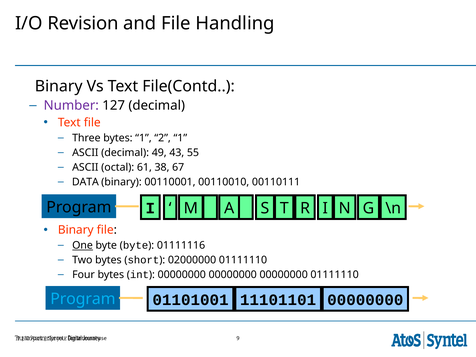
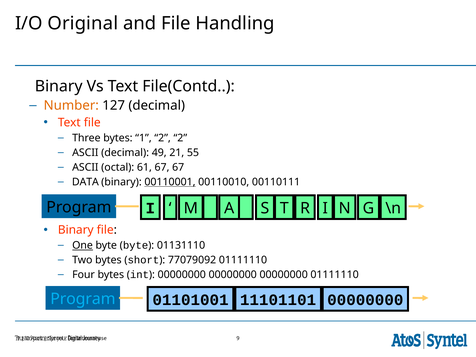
Revision: Revision -> Original (83, 23)
Number colour: purple -> orange (71, 106)
2 1: 1 -> 2 (180, 138)
43: 43 -> 21 (177, 153)
61 38: 38 -> 67 (162, 167)
00110001 underline: none -> present (170, 182)
01111116: 01111116 -> 01131110 (181, 245)
02000000: 02000000 -> 77079092 (192, 260)
